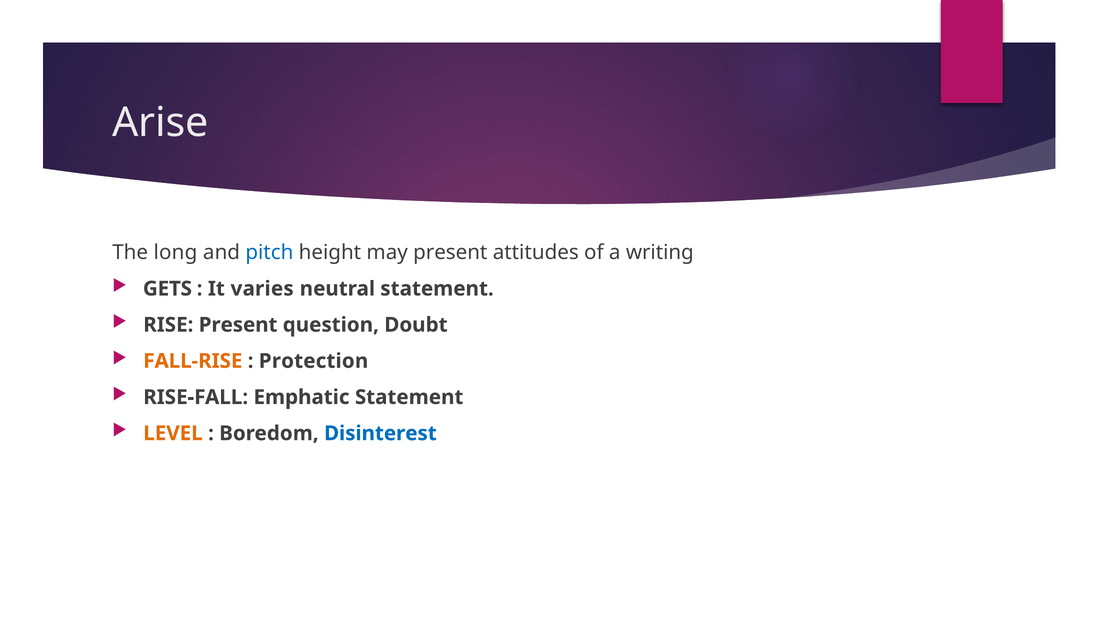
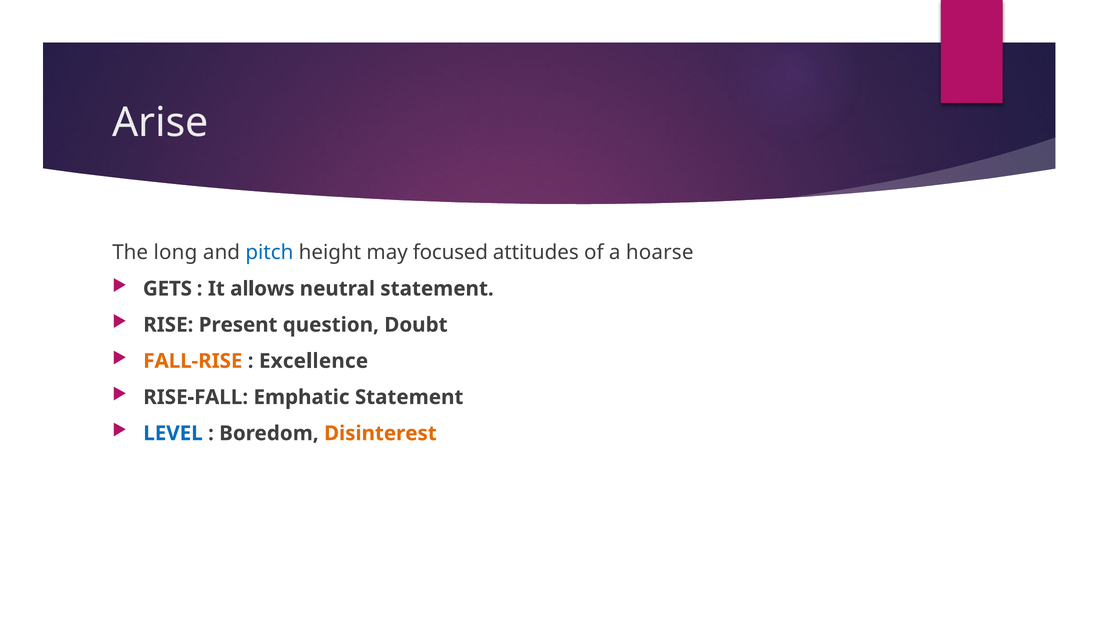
may present: present -> focused (450, 253)
writing: writing -> hoarse (660, 253)
varies: varies -> allows (262, 289)
Protection: Protection -> Excellence (314, 361)
LEVEL colour: orange -> blue (173, 434)
Disinterest colour: blue -> orange (380, 434)
